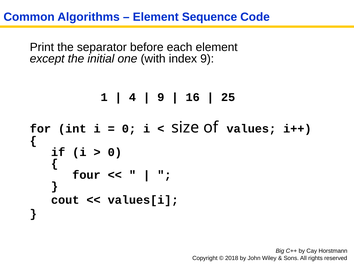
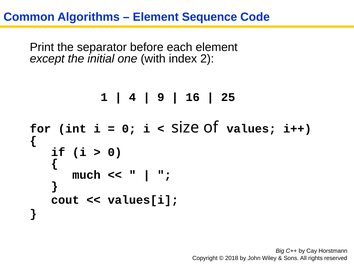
index 9: 9 -> 2 (207, 59)
four: four -> much (86, 175)
